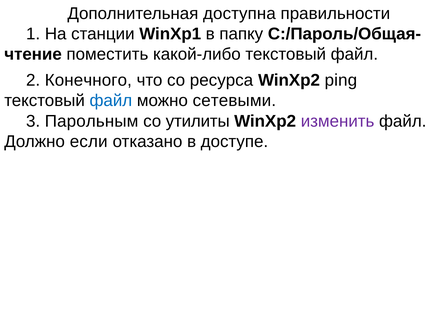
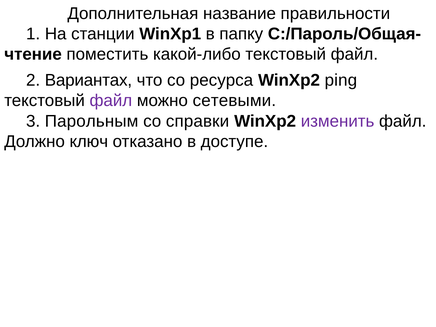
доступна: доступна -> название (240, 13)
Конечного: Конечного -> Вариантах (88, 80)
файл colour: blue -> purple (111, 101)
утилиты: утилиты -> справки (198, 121)
если: если -> ключ (89, 141)
